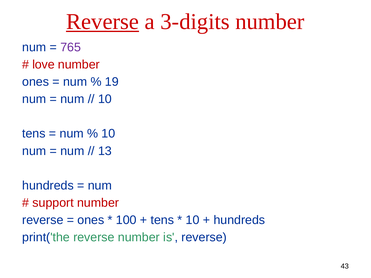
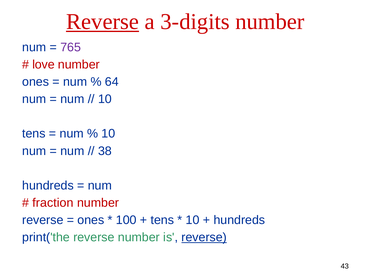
19: 19 -> 64 (112, 82)
13: 13 -> 38 (105, 151)
support: support -> fraction (53, 203)
reverse underline: none -> present (204, 238)
